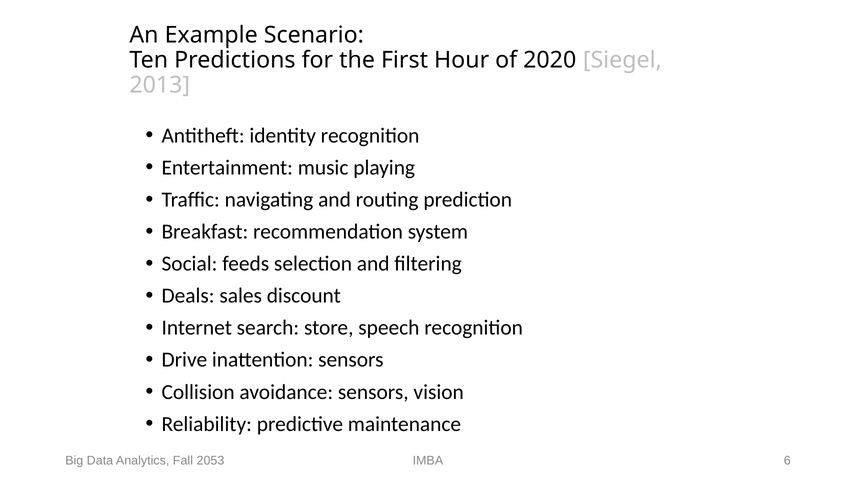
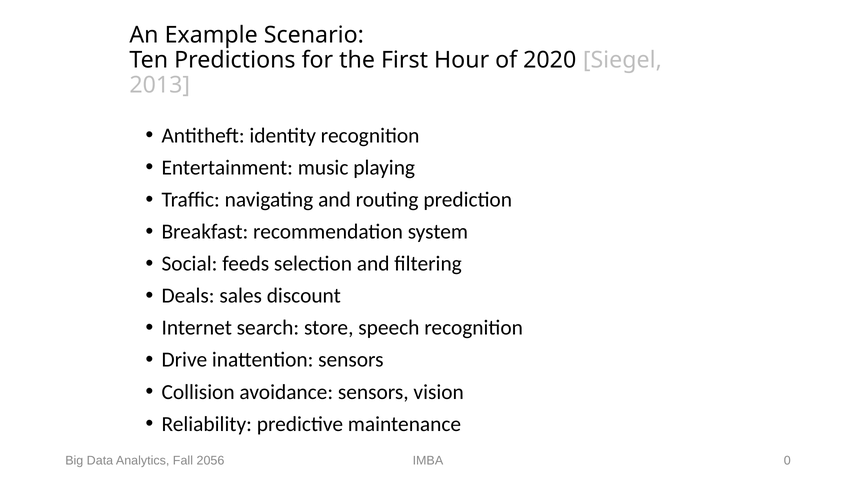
2053: 2053 -> 2056 (210, 460)
6: 6 -> 0 (787, 460)
